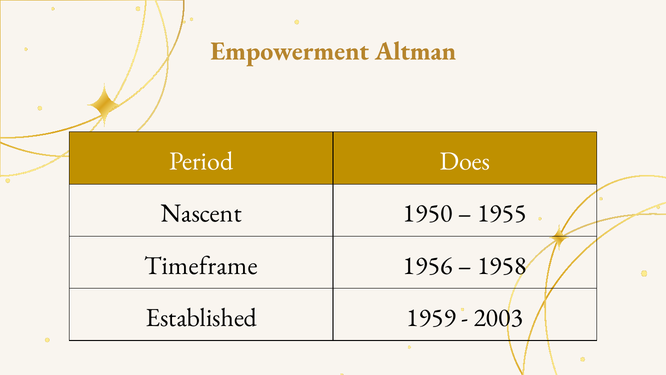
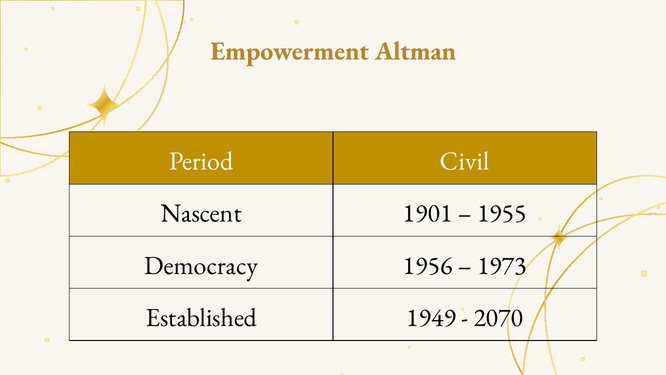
Does: Does -> Civil (465, 161)
1950: 1950 -> 1901 (428, 213)
Timeframe: Timeframe -> Democracy (201, 265)
1958: 1958 -> 1973 (502, 265)
1959: 1959 -> 1949 (431, 317)
2003: 2003 -> 2070 (498, 317)
